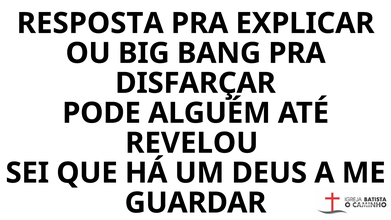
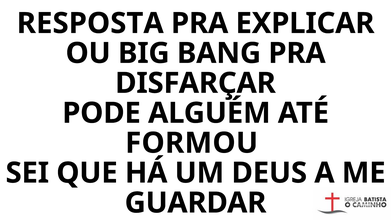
REVELOU: REVELOU -> FORMOU (192, 143)
